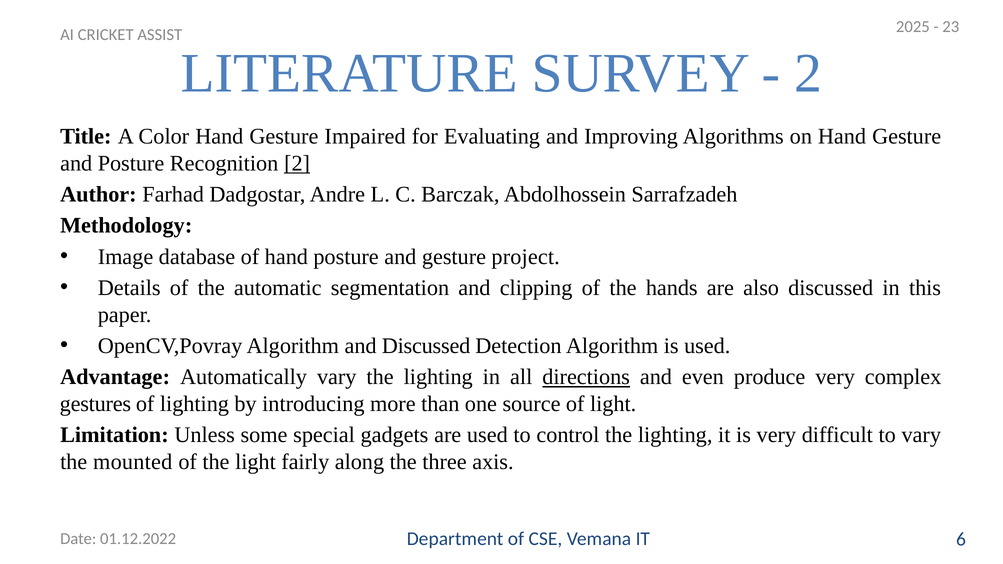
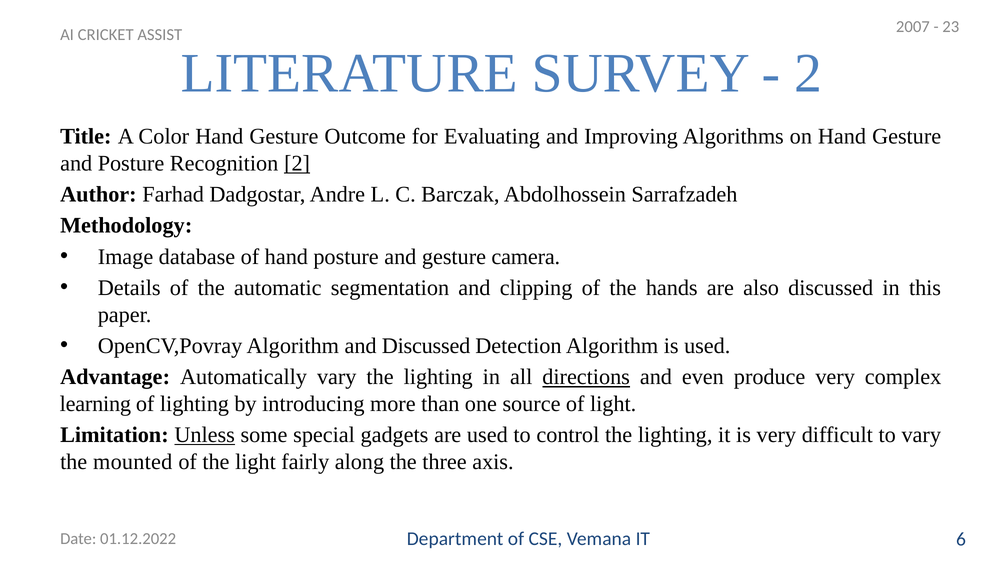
2025: 2025 -> 2007 (913, 27)
Impaired: Impaired -> Outcome (365, 137)
project: project -> camera (526, 257)
gestures: gestures -> learning (95, 404)
Unless underline: none -> present (205, 435)
